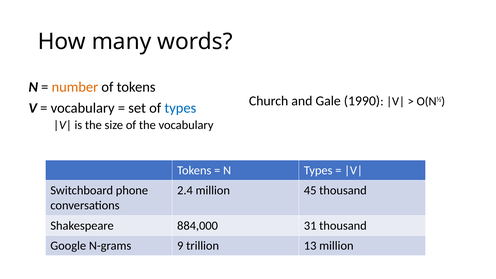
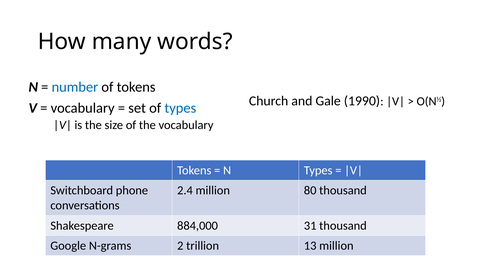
number colour: orange -> blue (75, 87)
45: 45 -> 80 (310, 190)
9: 9 -> 2 (180, 246)
